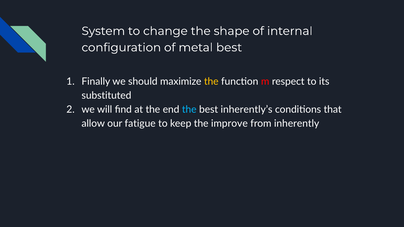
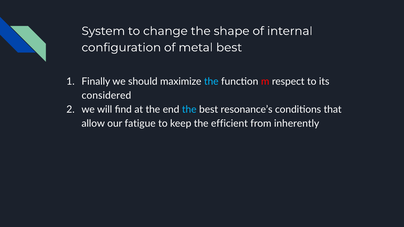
the colour: yellow -> light blue (211, 82)
substituted: substituted -> considered (106, 96)
inherently’s: inherently’s -> resonance’s (247, 110)
improve: improve -> efficient (229, 124)
